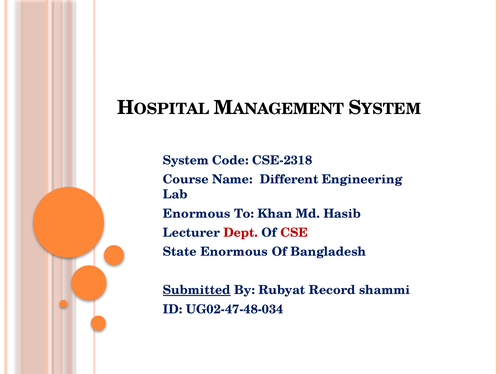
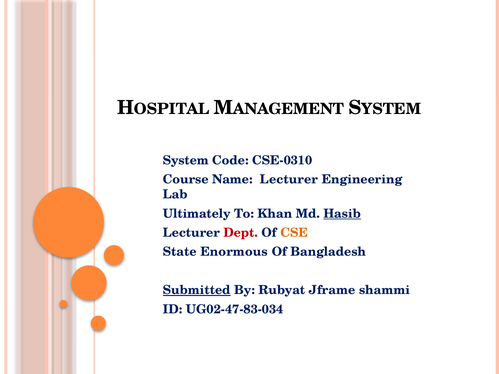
CSE-2318: CSE-2318 -> CSE-0310 (282, 161)
Name Different: Different -> Lecturer (289, 180)
Enormous: Enormous -> Ultimately (197, 214)
Hasib underline: none -> present (342, 214)
CSE colour: red -> orange (294, 233)
Record: Record -> Jframe (332, 290)
UG02-47-48-034: UG02-47-48-034 -> UG02-47-83-034 (235, 309)
